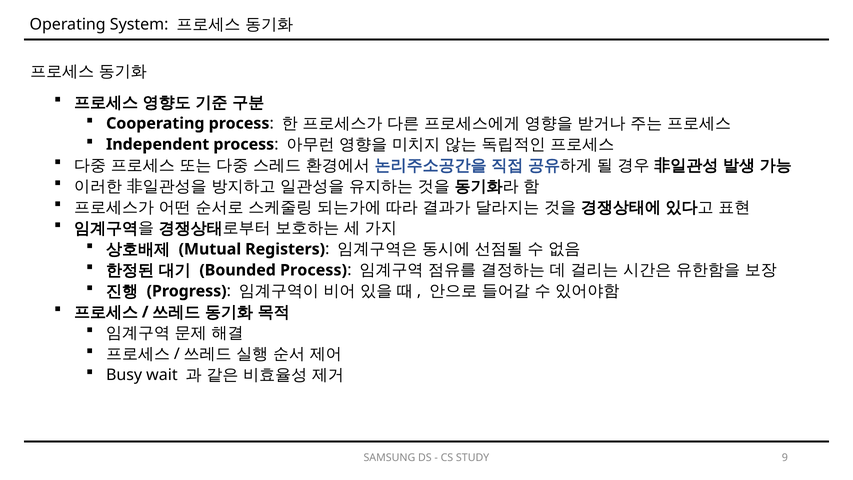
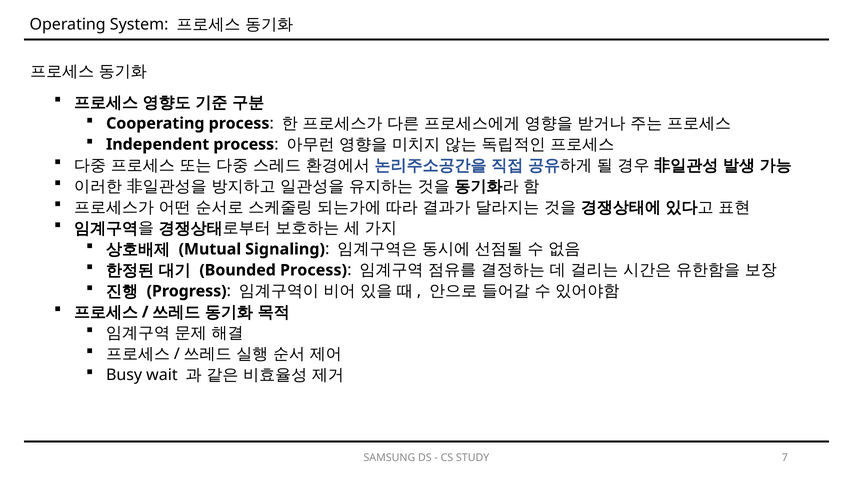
Registers: Registers -> Signaling (285, 249)
9: 9 -> 7 (785, 457)
